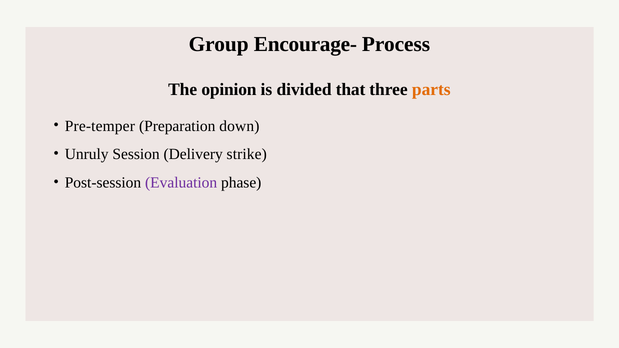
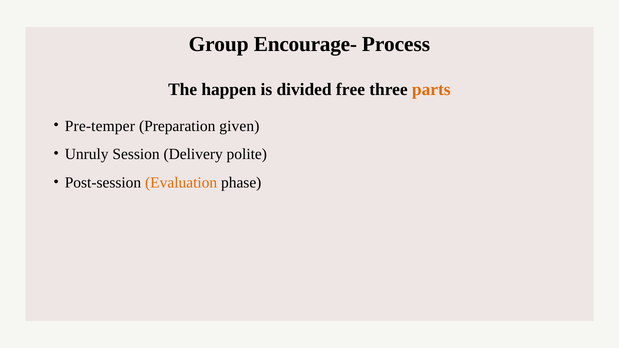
opinion: opinion -> happen (229, 89)
that: that -> free (350, 89)
down: down -> given (239, 126)
strike: strike -> polite (247, 154)
Evaluation colour: purple -> orange (181, 183)
